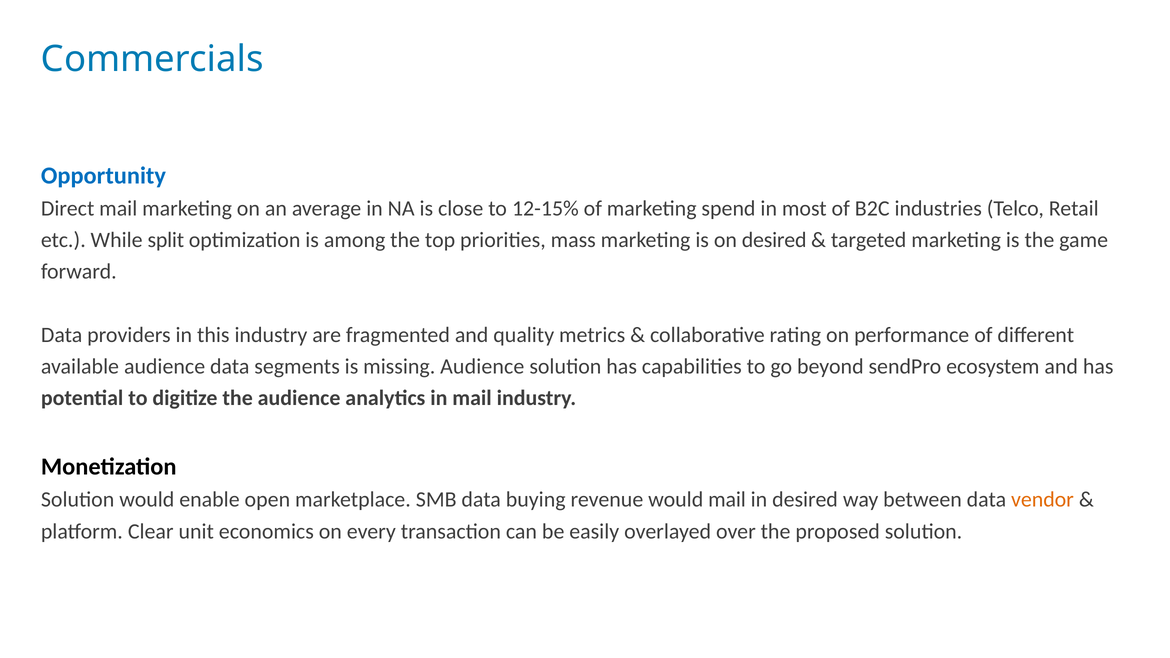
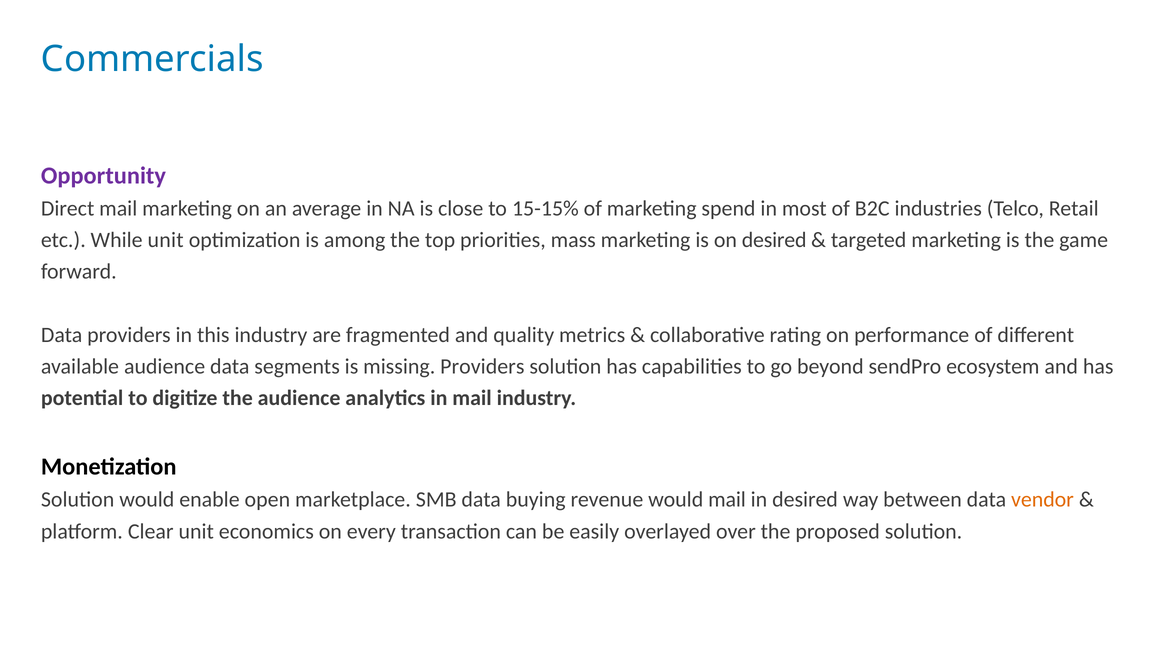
Opportunity colour: blue -> purple (103, 176)
12-15%: 12-15% -> 15-15% (545, 209)
While split: split -> unit (166, 240)
missing Audience: Audience -> Providers (482, 366)
